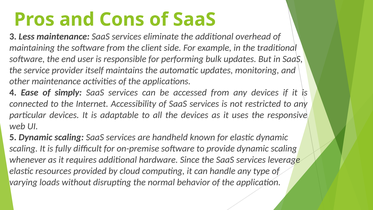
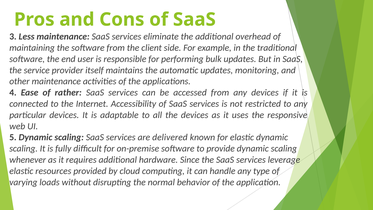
simply: simply -> rather (68, 93)
handheld: handheld -> delivered (170, 137)
